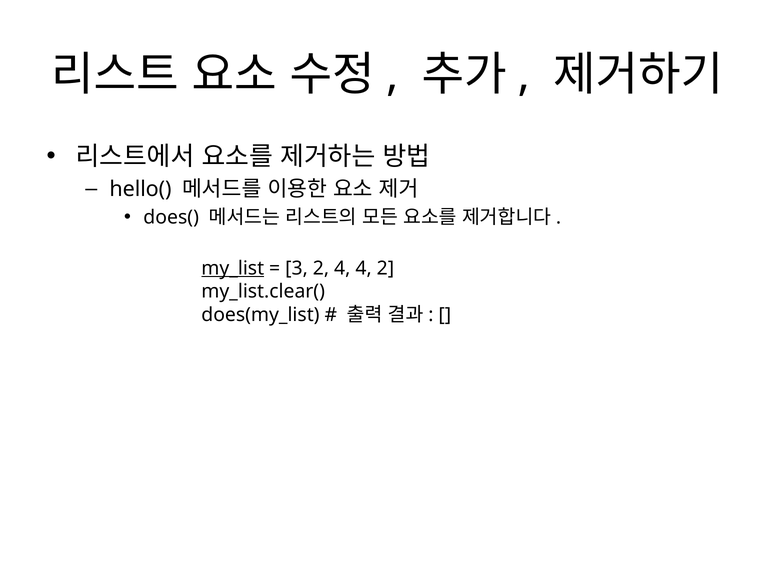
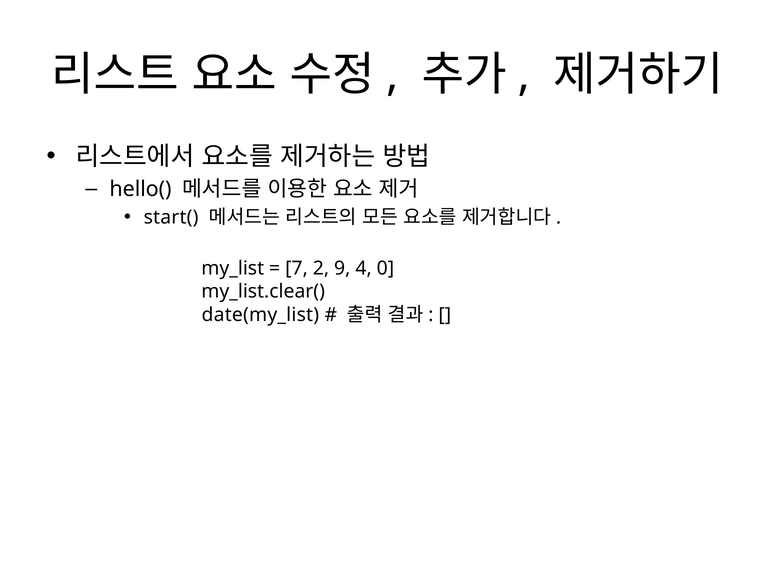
does(: does( -> start( (171, 218)
my_list underline: present -> none (233, 268)
3: 3 -> 7 (297, 268)
2 4: 4 -> 9 (342, 268)
4 2: 2 -> 0 (385, 268)
does(my_list: does(my_list -> date(my_list (260, 315)
